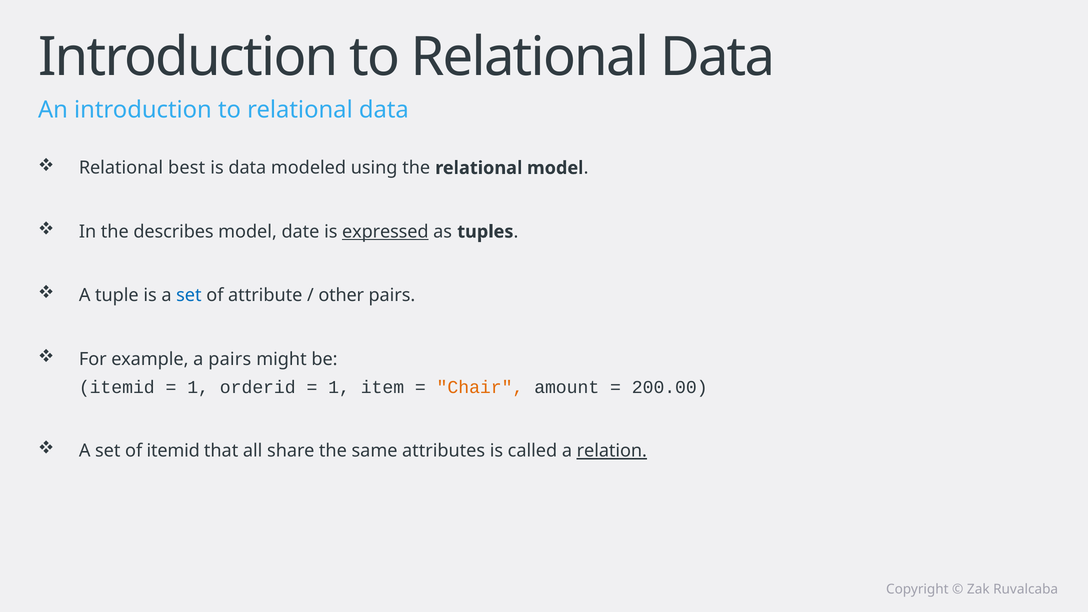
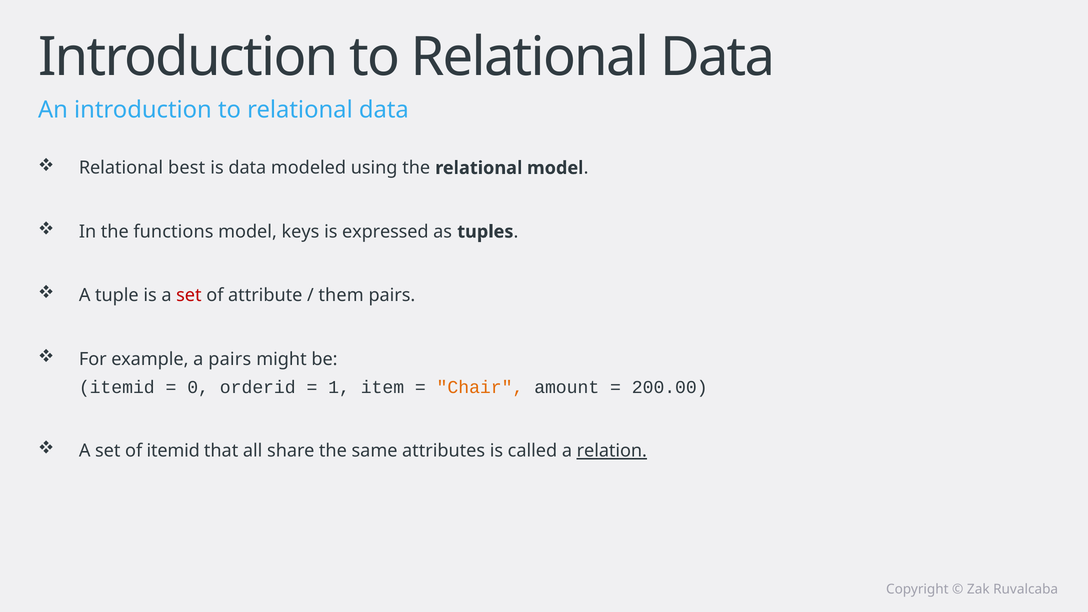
describes: describes -> functions (173, 232)
date: date -> keys (300, 232)
expressed underline: present -> none (385, 232)
set colour: blue -> red (189, 295)
other: other -> them (341, 295)
1: 1 -> 0 (198, 387)
